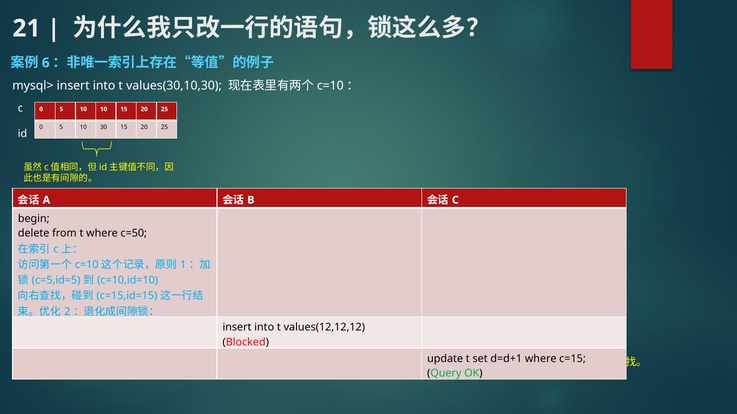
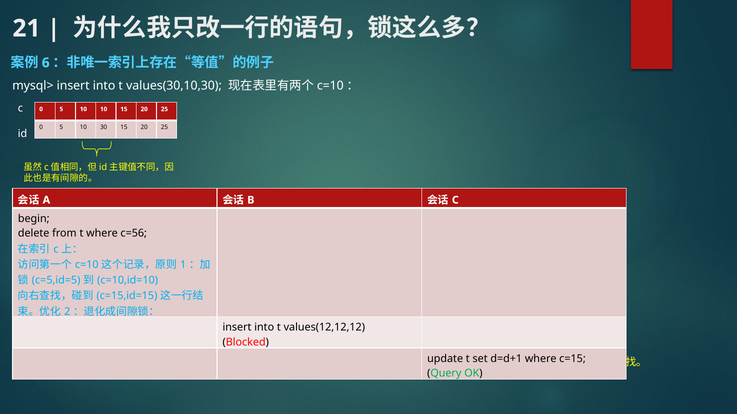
c=50: c=50 -> c=56 (134, 234)
